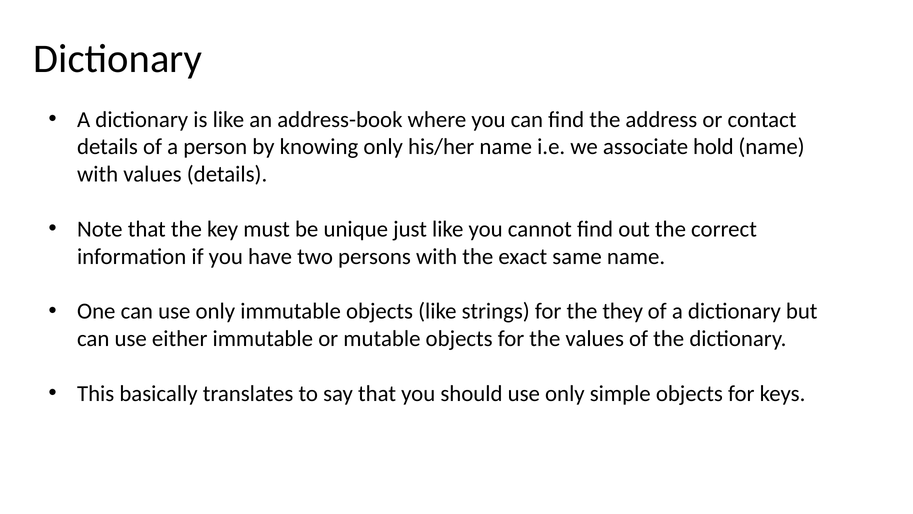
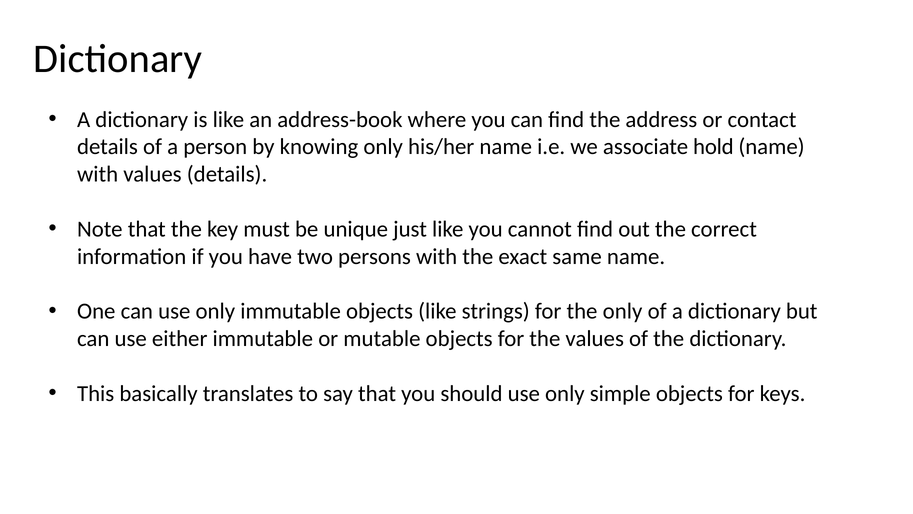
the they: they -> only (623, 311)
